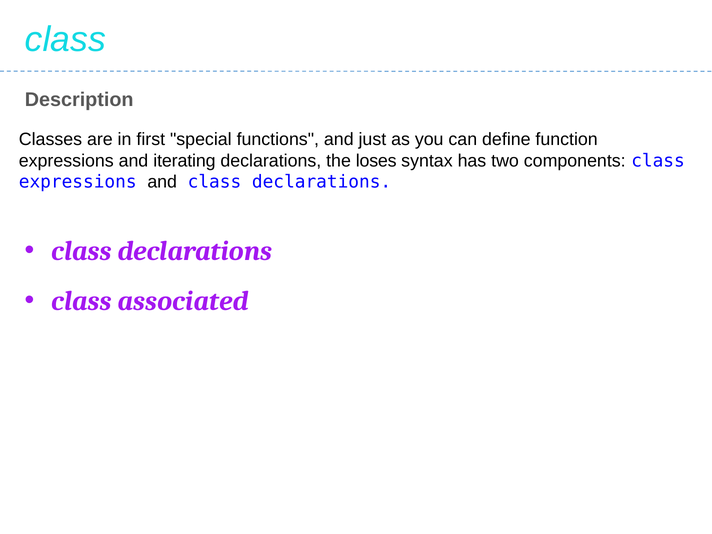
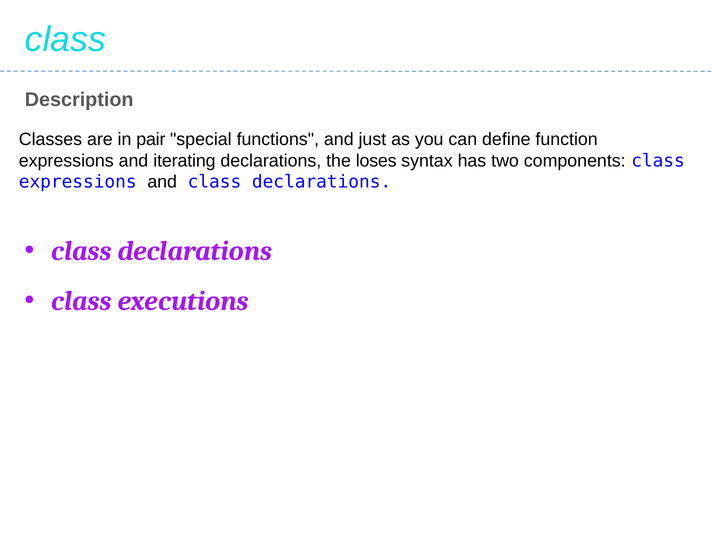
first: first -> pair (151, 139)
associated: associated -> executions (183, 301)
